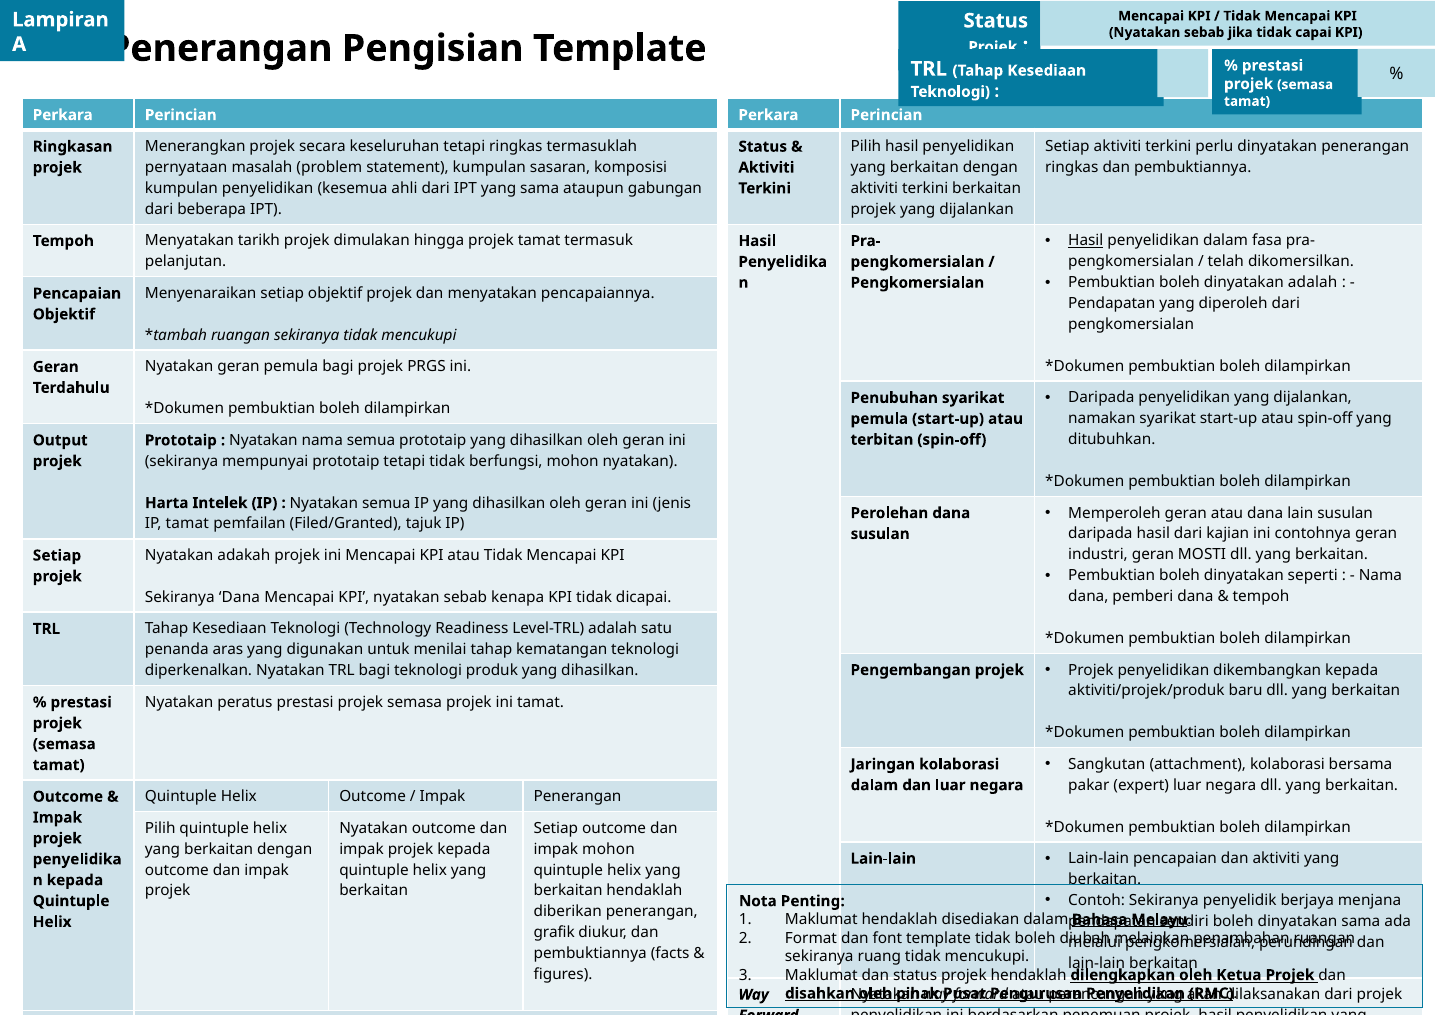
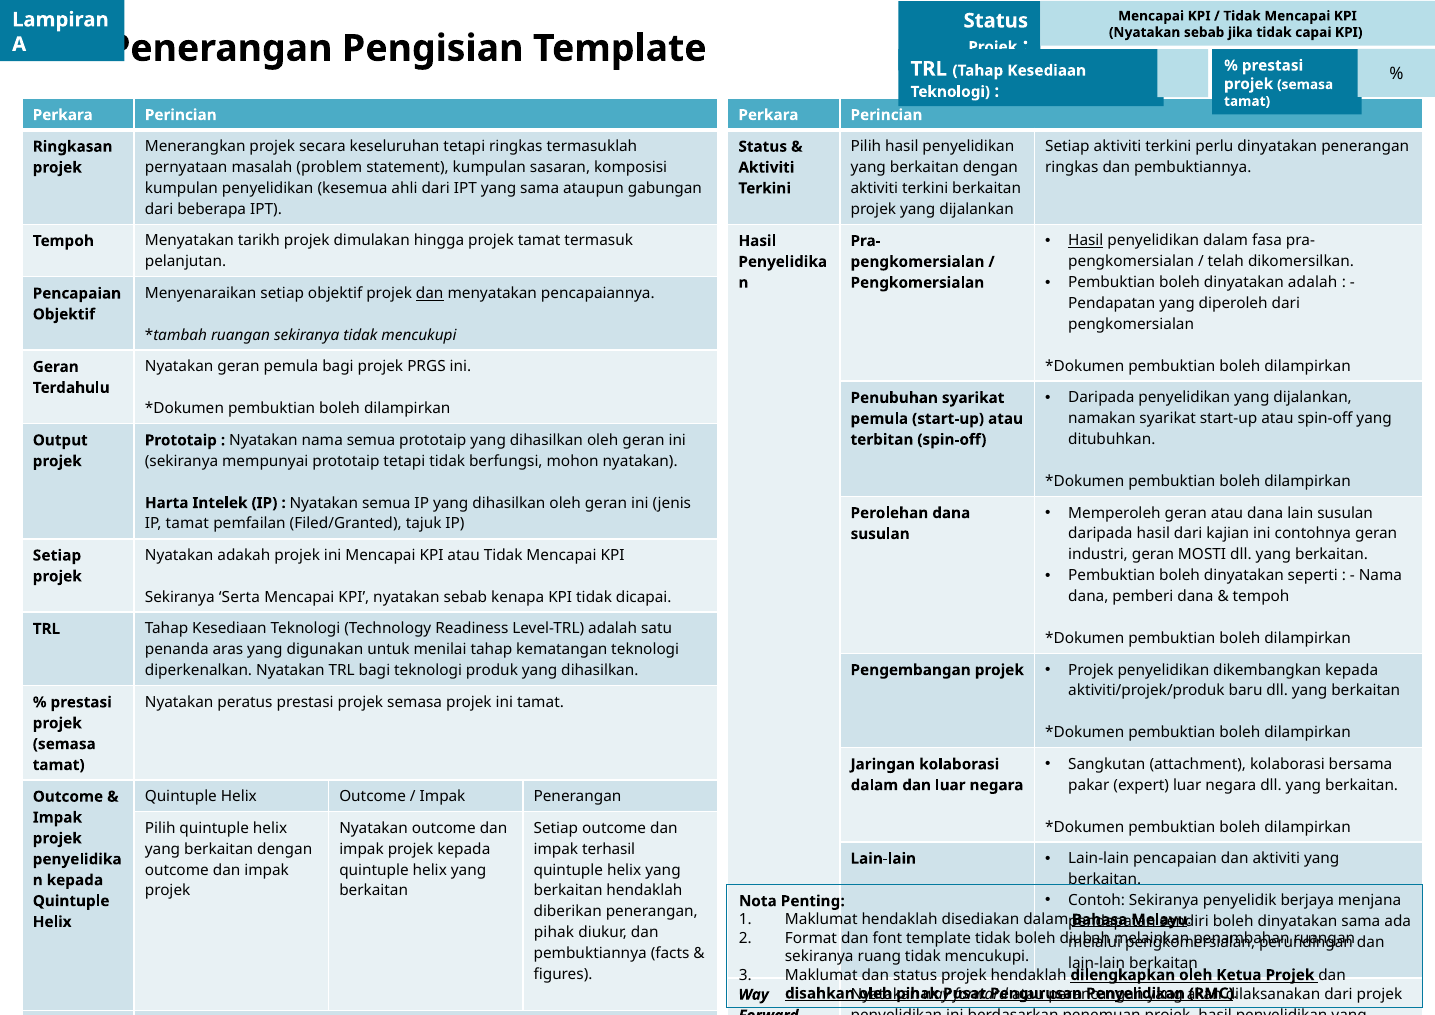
dan underline: none -> present (430, 293)
Sekiranya Dana: Dana -> Serta (239, 597)
impak mohon: mohon -> terhasil (609, 849)
grafik: grafik -> pihak (554, 932)
